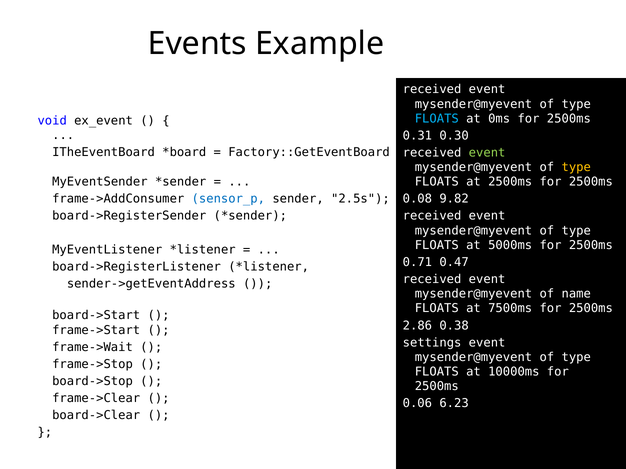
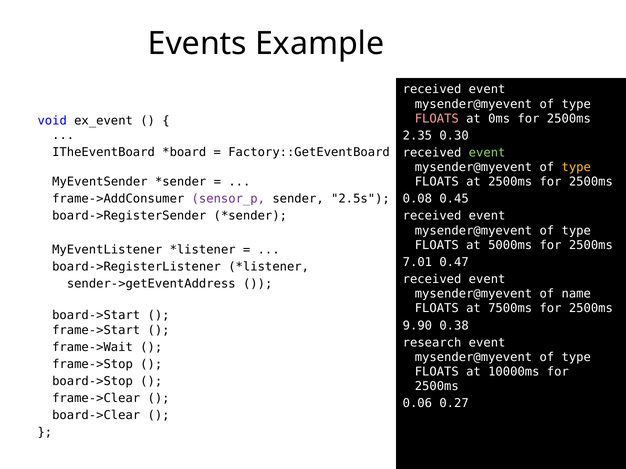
FLOATS colour: light blue -> pink (437, 119)
0.31: 0.31 -> 2.35 (417, 136)
sensor_p colour: blue -> purple (228, 199)
9.82: 9.82 -> 0.45 (454, 199)
0.71: 0.71 -> 7.01 (417, 263)
2.86: 2.86 -> 9.90 (417, 326)
settings: settings -> research (432, 343)
6.23: 6.23 -> 0.27 (454, 404)
